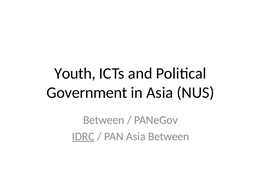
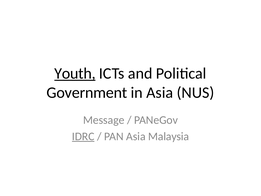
Youth underline: none -> present (75, 73)
Between: Between -> Message (104, 120)
Asia Between: Between -> Malaysia (169, 136)
